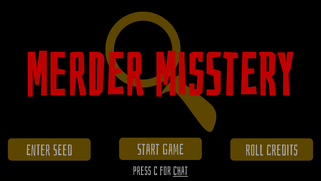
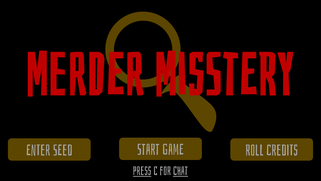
Press underline: none -> present (142, 171)
